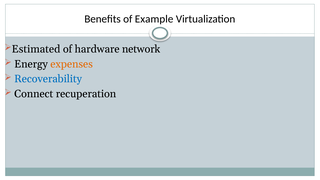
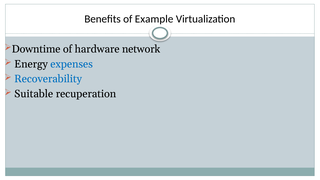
Estimated: Estimated -> Downtime (36, 49)
expenses colour: orange -> blue (72, 64)
Connect: Connect -> Suitable (34, 94)
